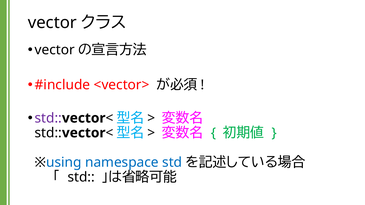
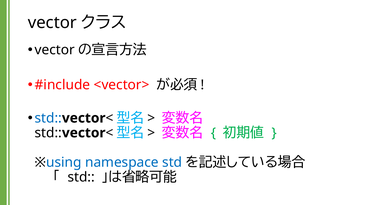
std colour: purple -> blue (48, 118)
